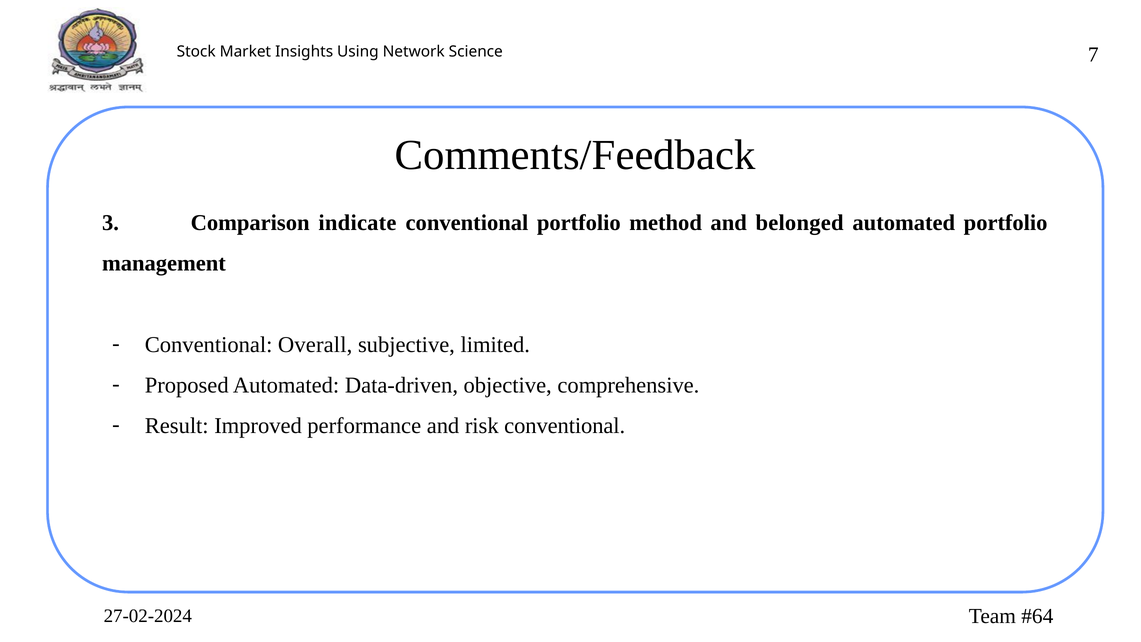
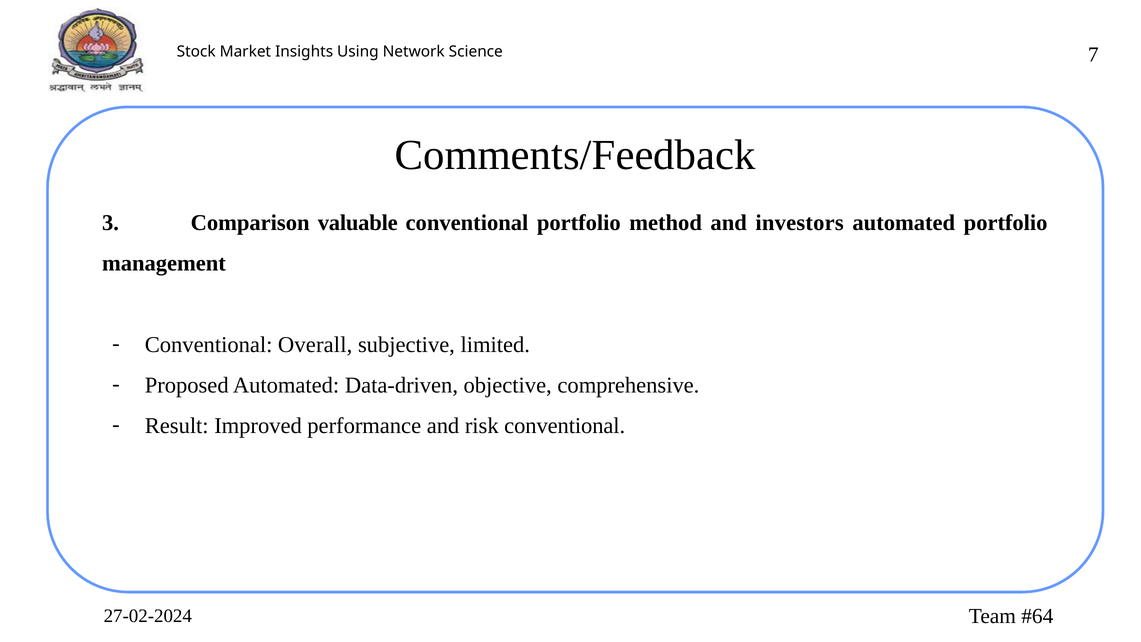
indicate: indicate -> valuable (358, 223)
belonged: belonged -> investors (800, 223)
